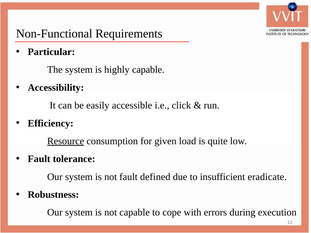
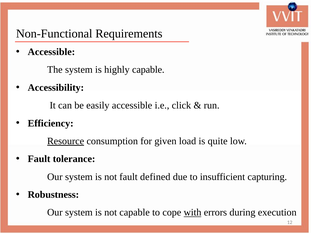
Particular: Particular -> Accessible (51, 52)
eradicate: eradicate -> capturing (267, 177)
with underline: none -> present (193, 213)
